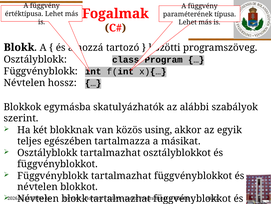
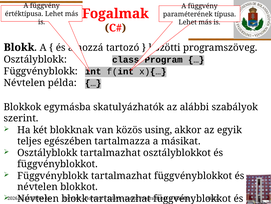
hossz: hossz -> példa (62, 83)
